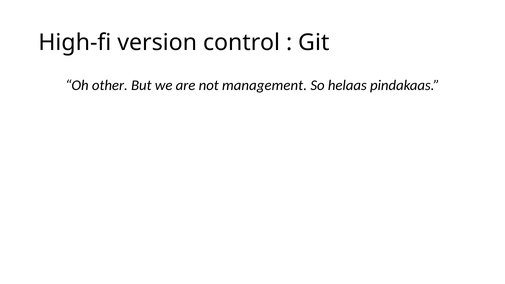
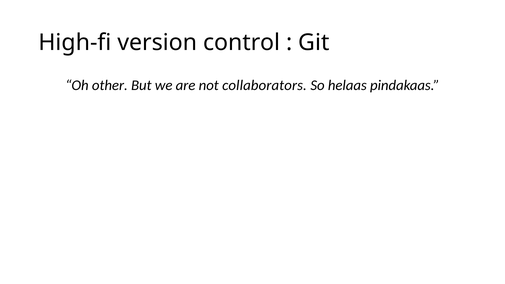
management: management -> collaborators (264, 85)
